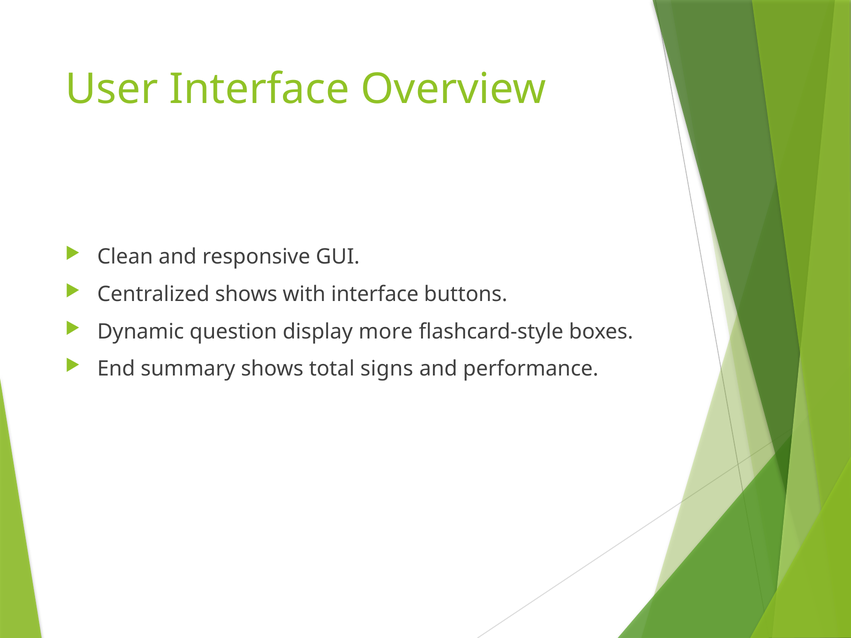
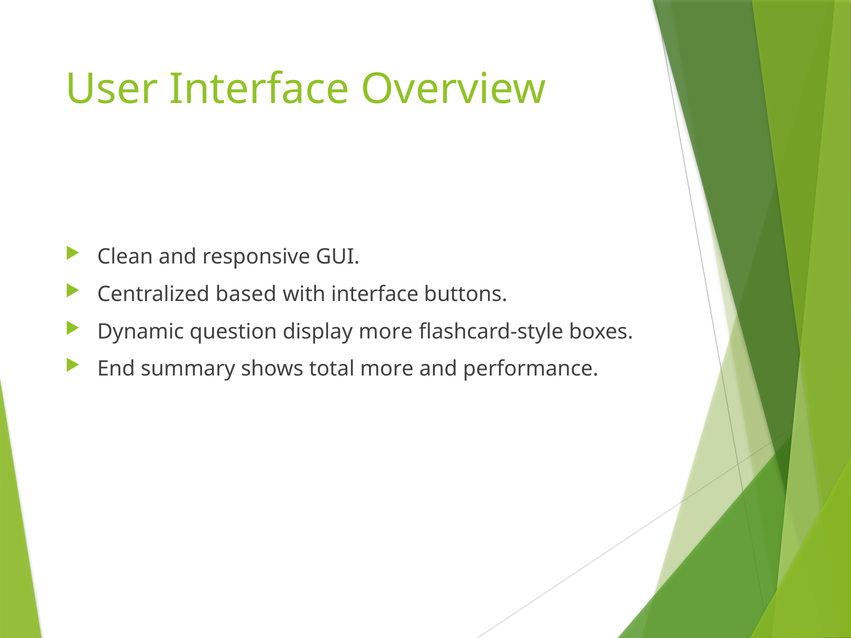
Centralized shows: shows -> based (246, 294)
total signs: signs -> more (387, 369)
